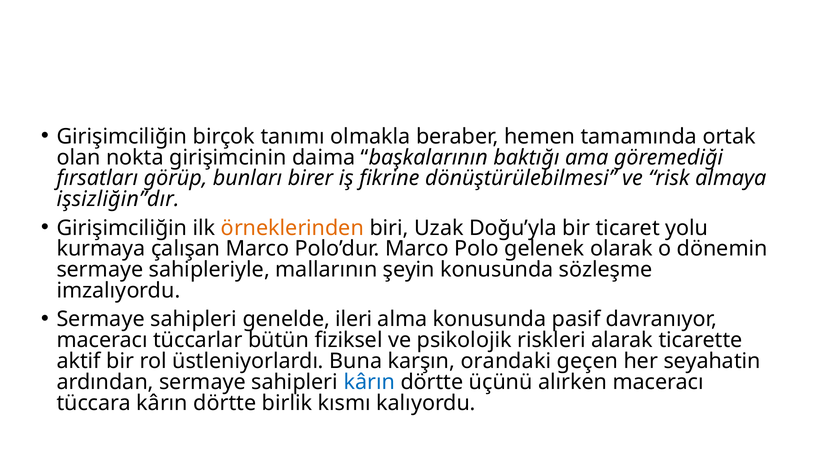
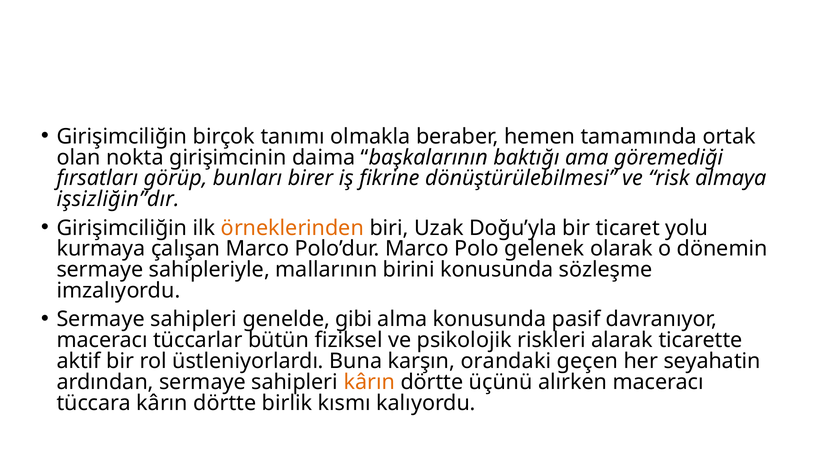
şeyin: şeyin -> birini (409, 270)
ileri: ileri -> gibi (354, 320)
kârın colour: blue -> orange (369, 383)
